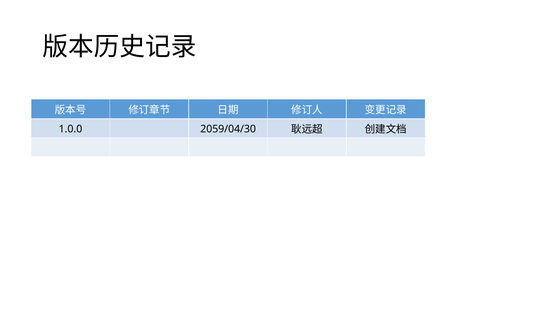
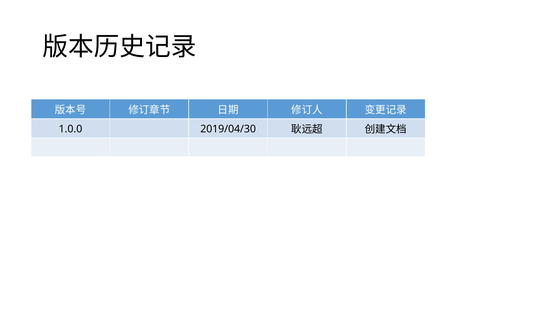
2059/04/30: 2059/04/30 -> 2019/04/30 (228, 129)
